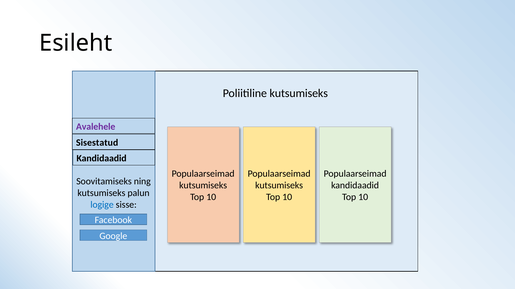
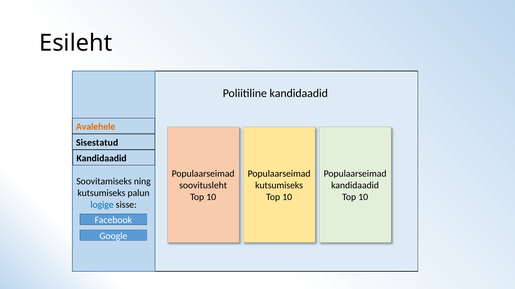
Poliitiline kutsumiseks: kutsumiseks -> kandidaadid (299, 93)
Avalehele colour: purple -> orange (96, 127)
kutsumiseks: kutsumiseks -> soovitusleht (203, 186)
